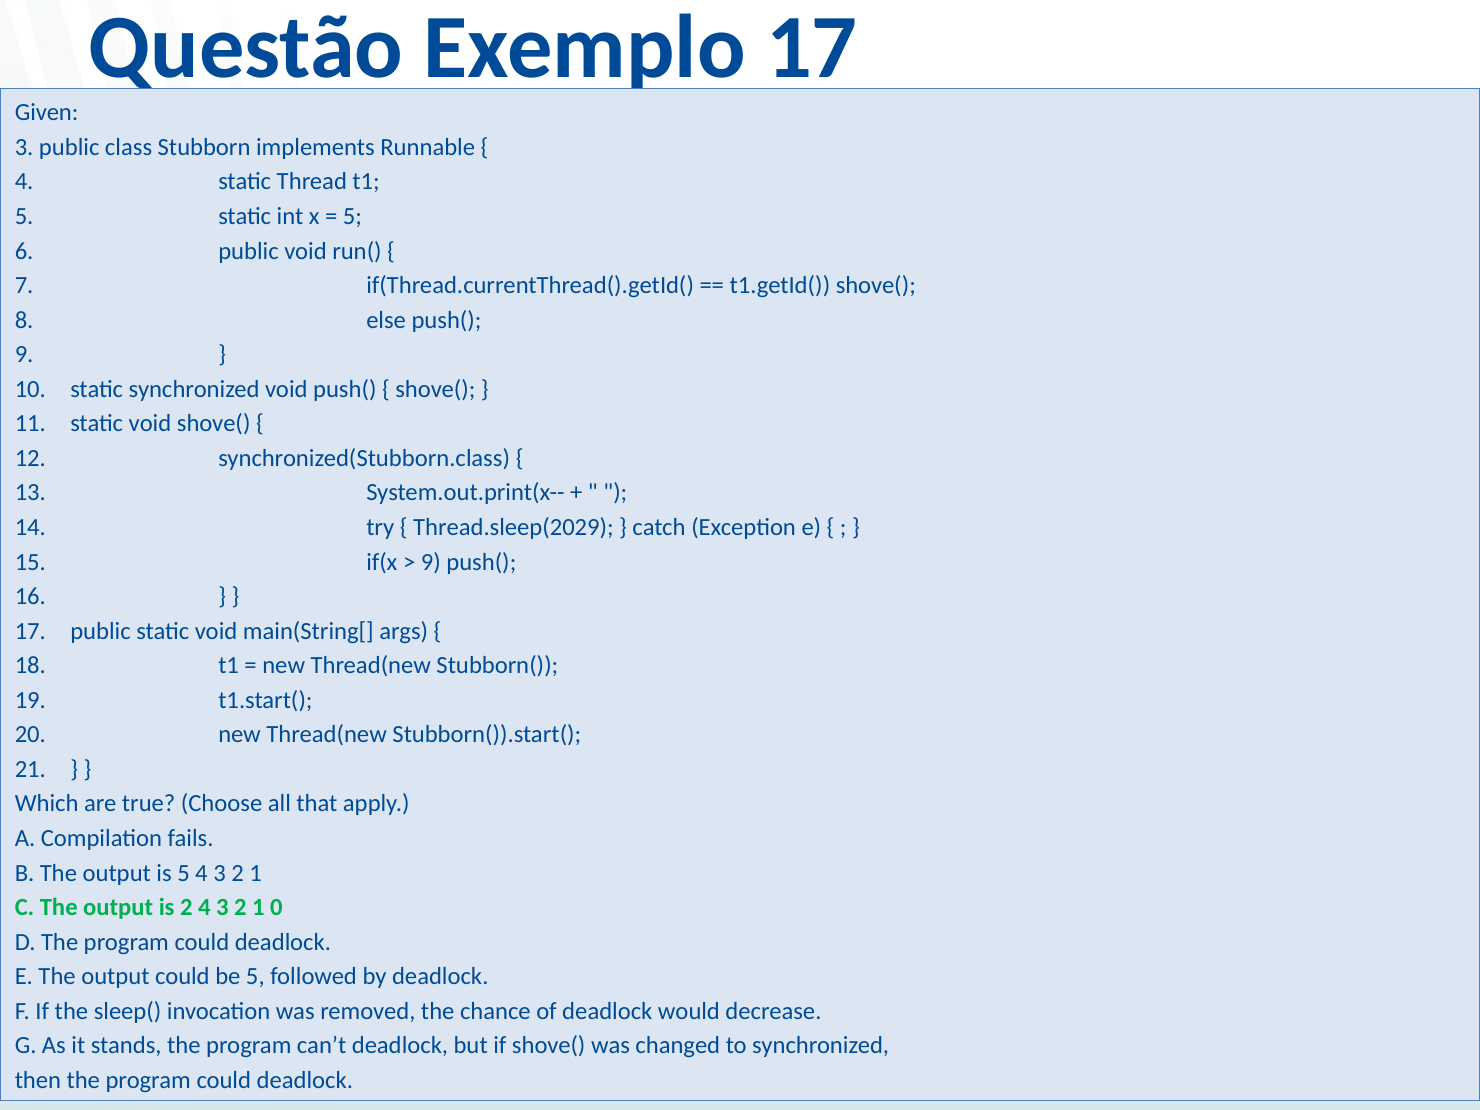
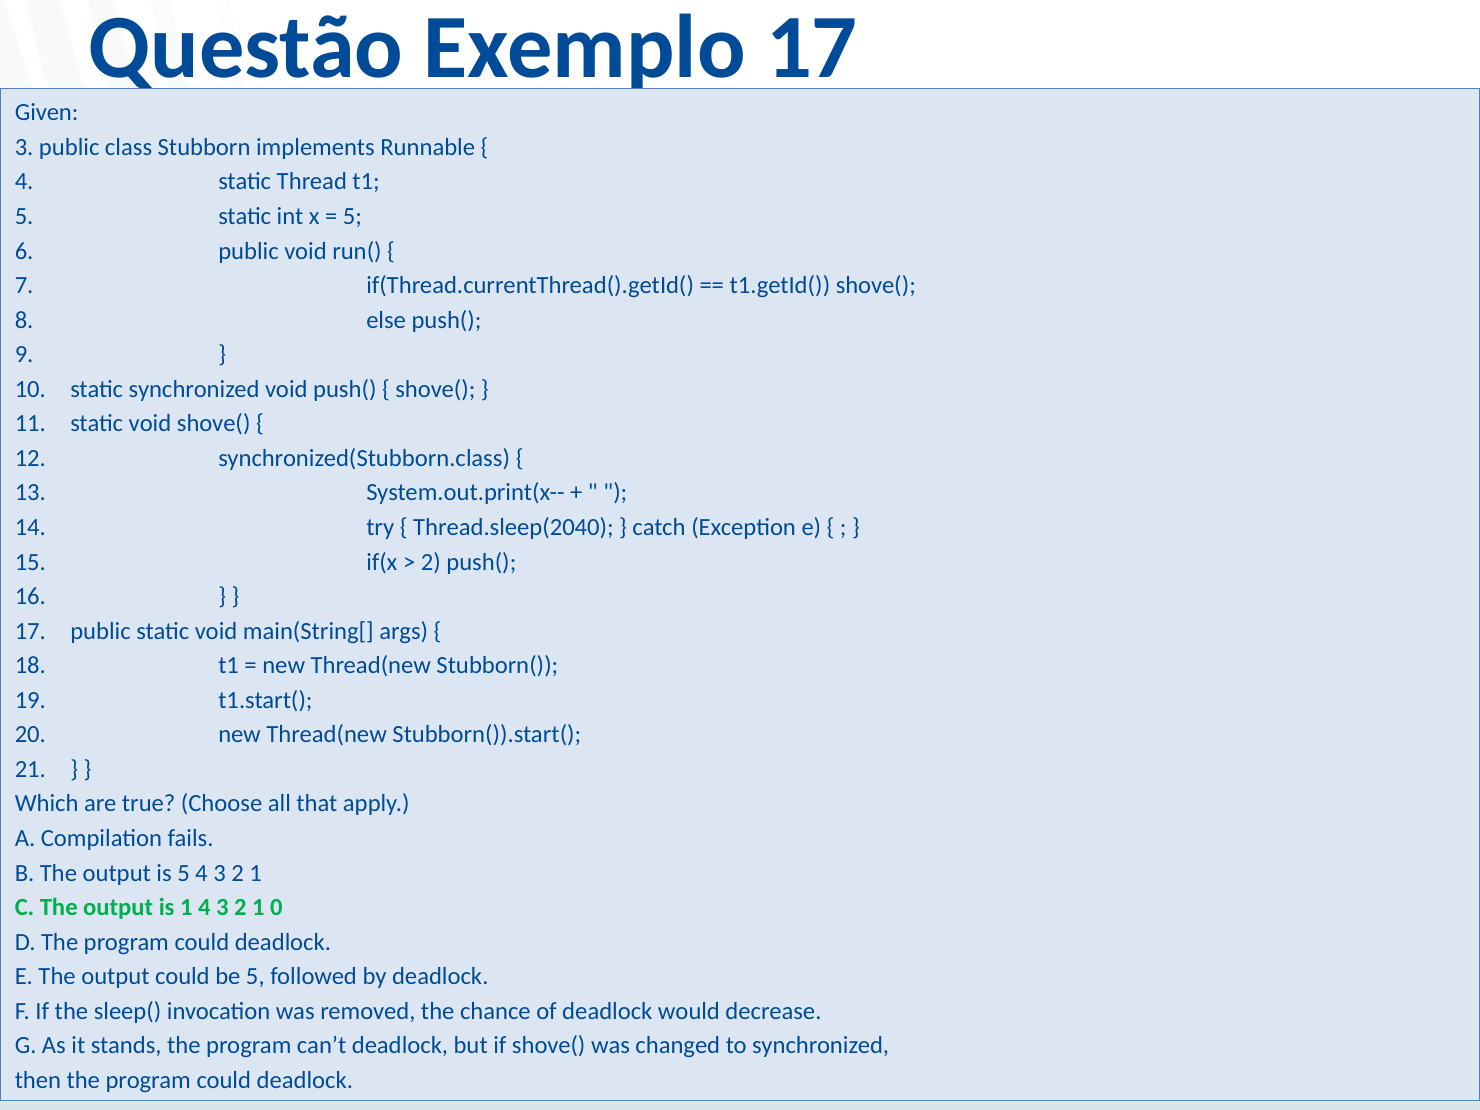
Thread.sleep(2029: Thread.sleep(2029 -> Thread.sleep(2040 (513, 527)
9: 9 -> 2 (431, 562)
is 2: 2 -> 1 (186, 907)
